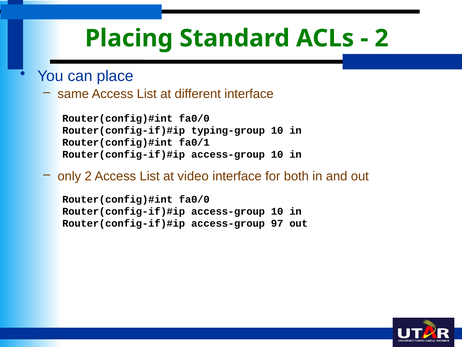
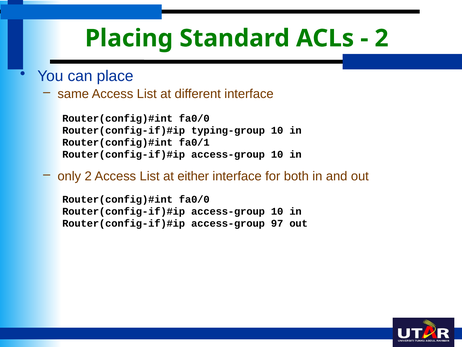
video: video -> either (193, 176)
